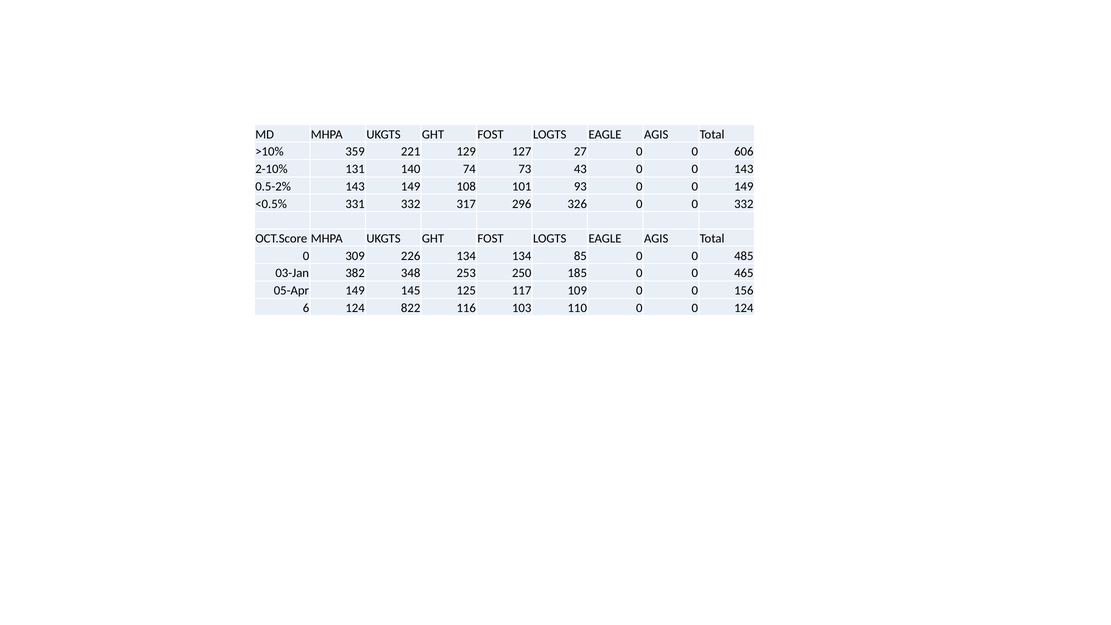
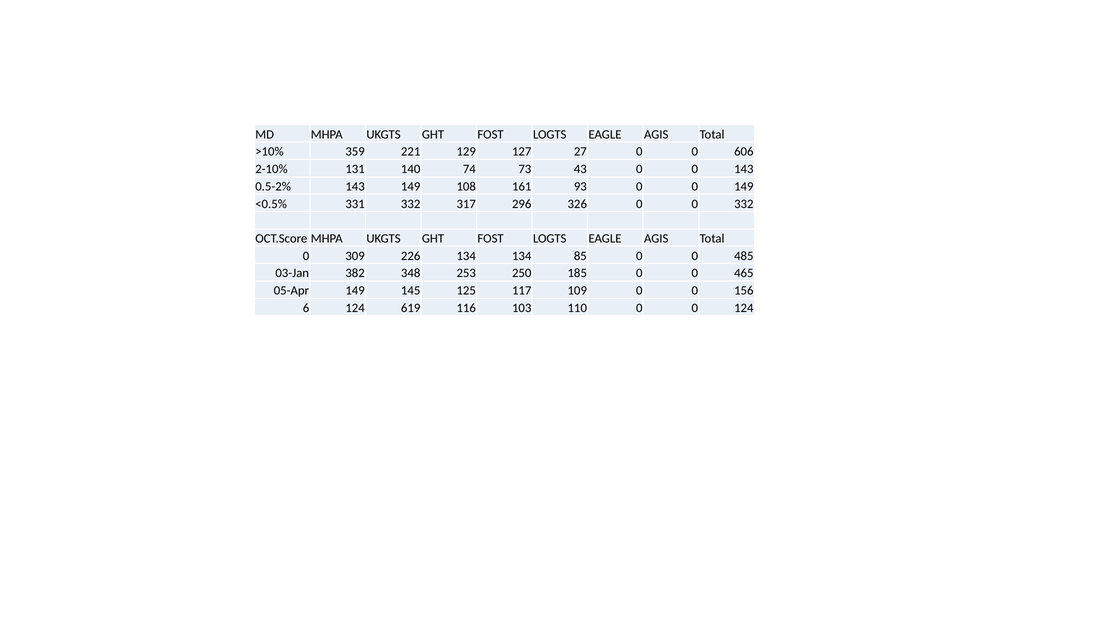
101: 101 -> 161 (522, 186)
822: 822 -> 619 (411, 308)
